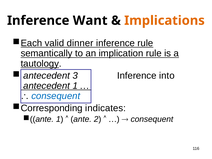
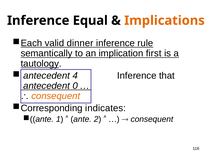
Want: Want -> Equal (90, 21)
implication rule: rule -> first (154, 53)
3: 3 -> 4 (75, 76)
into: into -> that (167, 76)
antecedent 1: 1 -> 0 (75, 86)
consequent colour: blue -> orange (56, 96)
